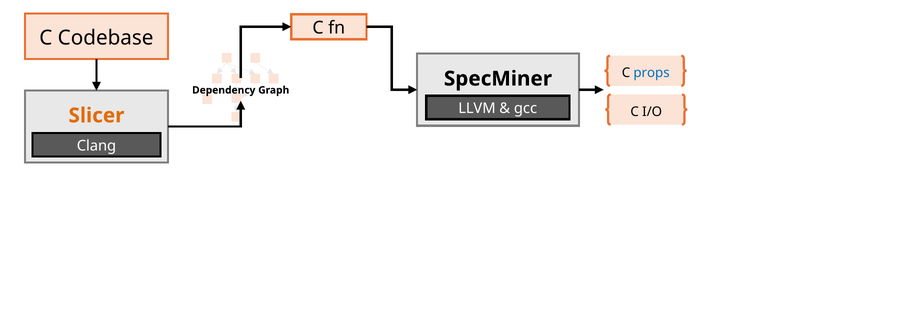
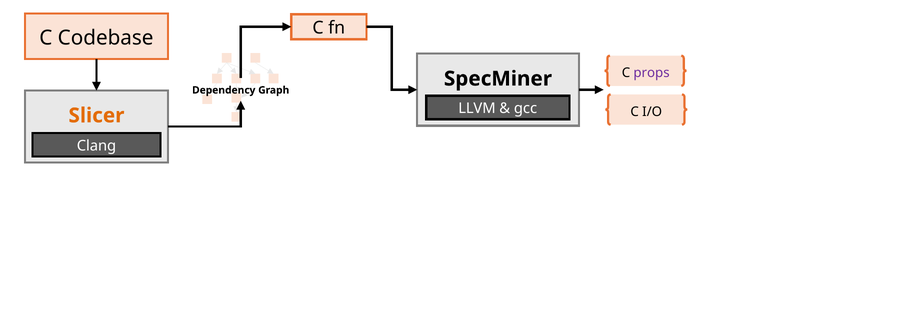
props colour: blue -> purple (652, 73)
